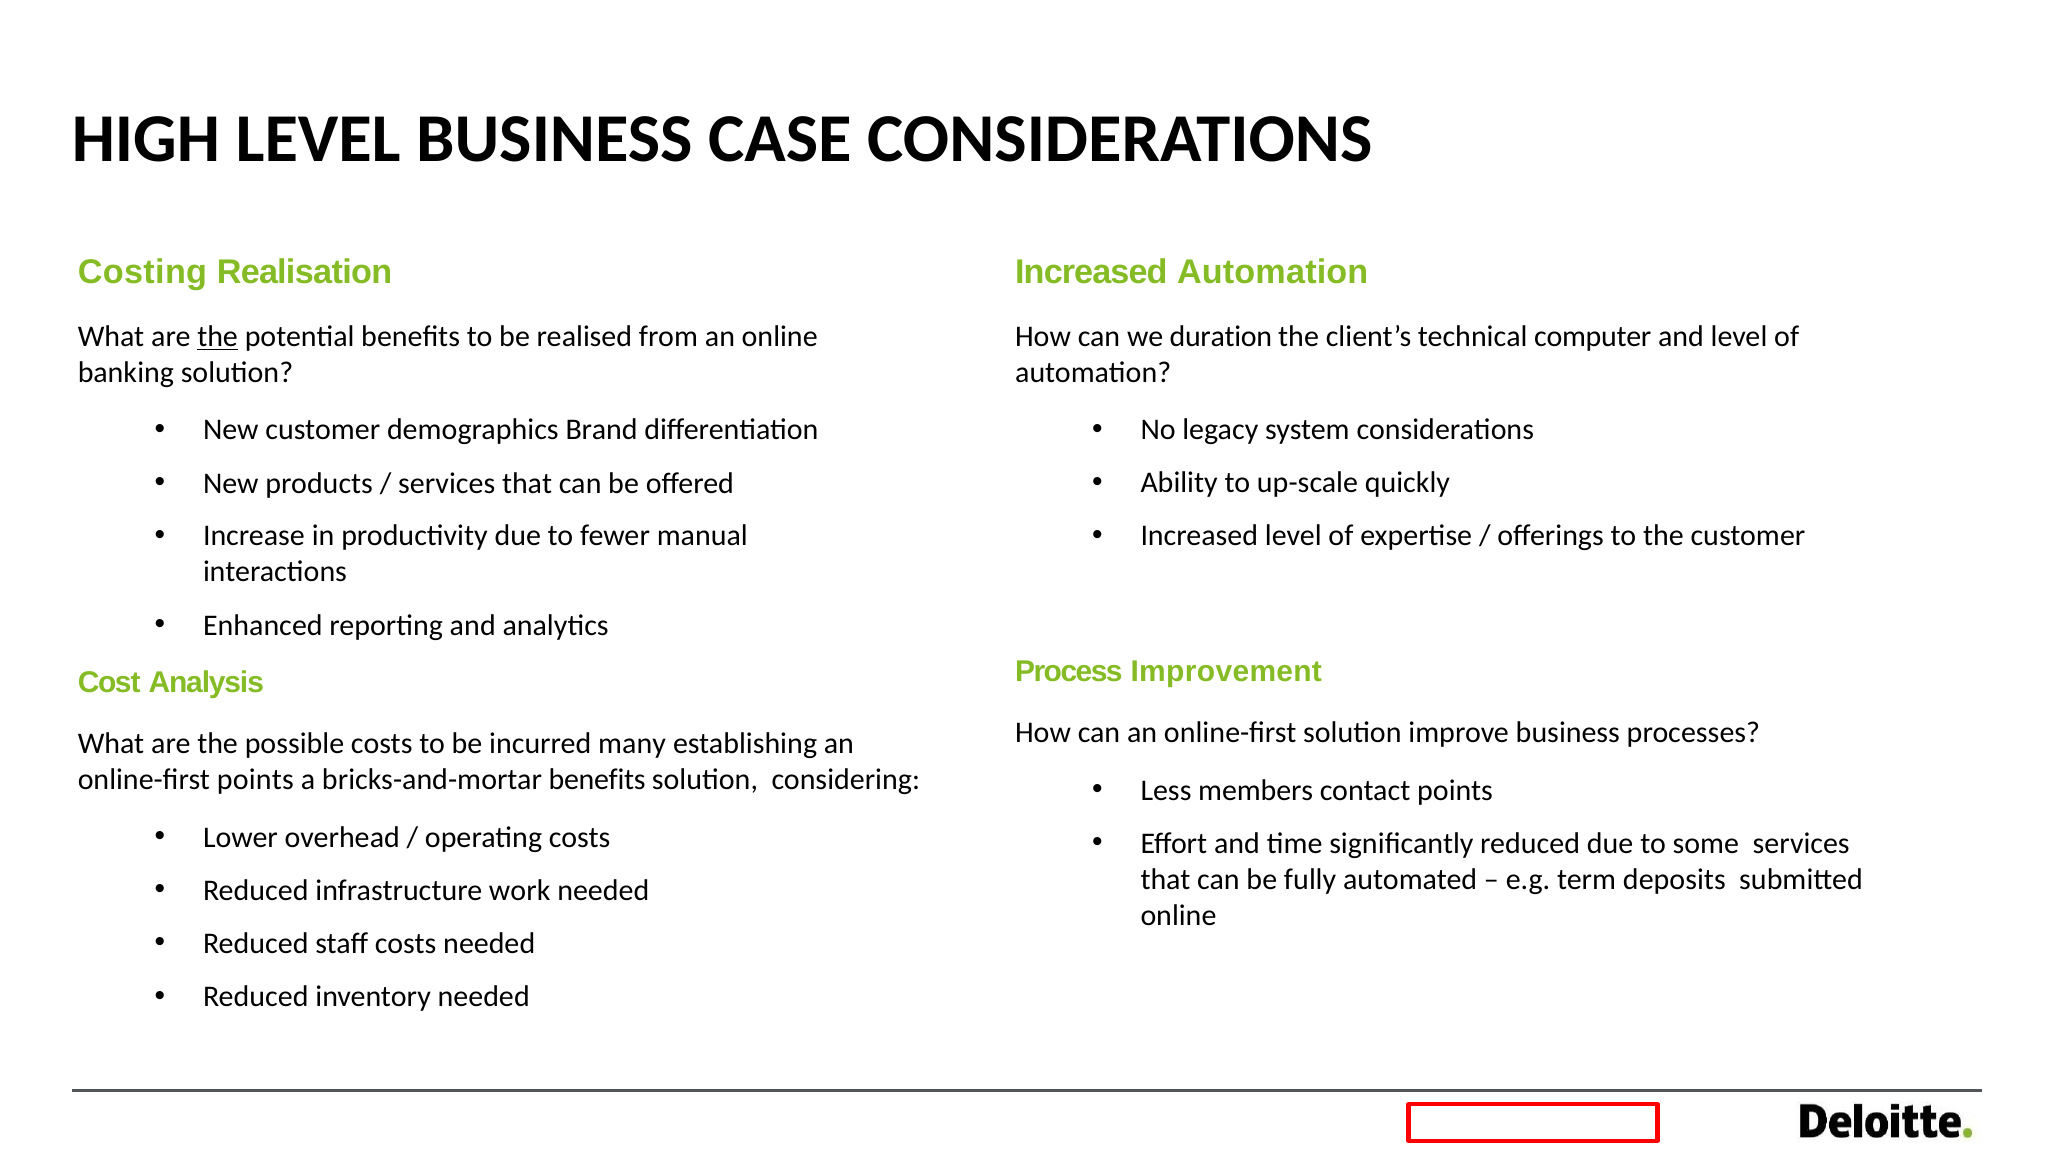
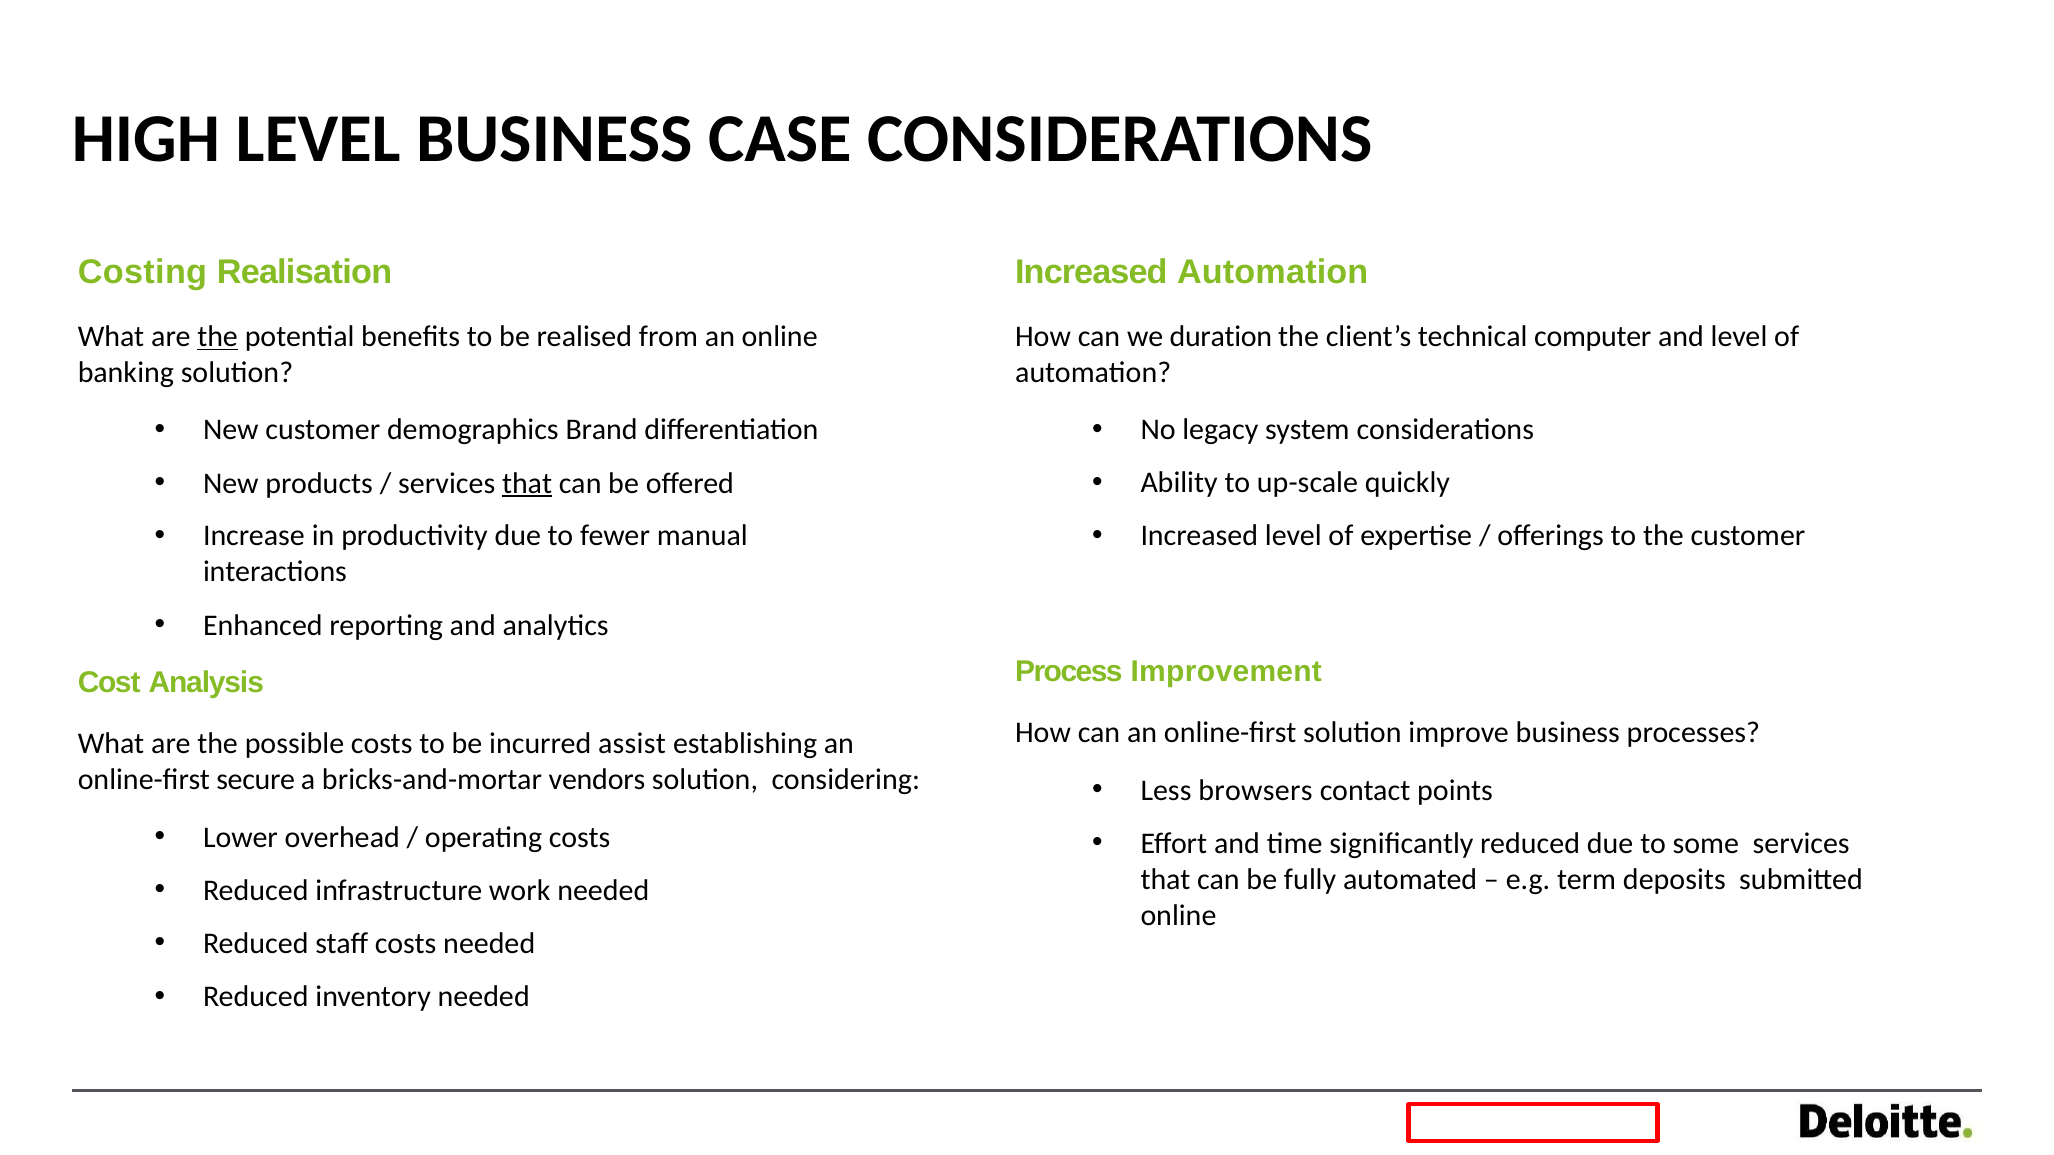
that underline: none -> present (527, 483)
many: many -> assist (632, 744)
online-first points: points -> secure (256, 780)
bricks-and-mortar benefits: benefits -> vendors (597, 780)
members: members -> browsers (1255, 791)
